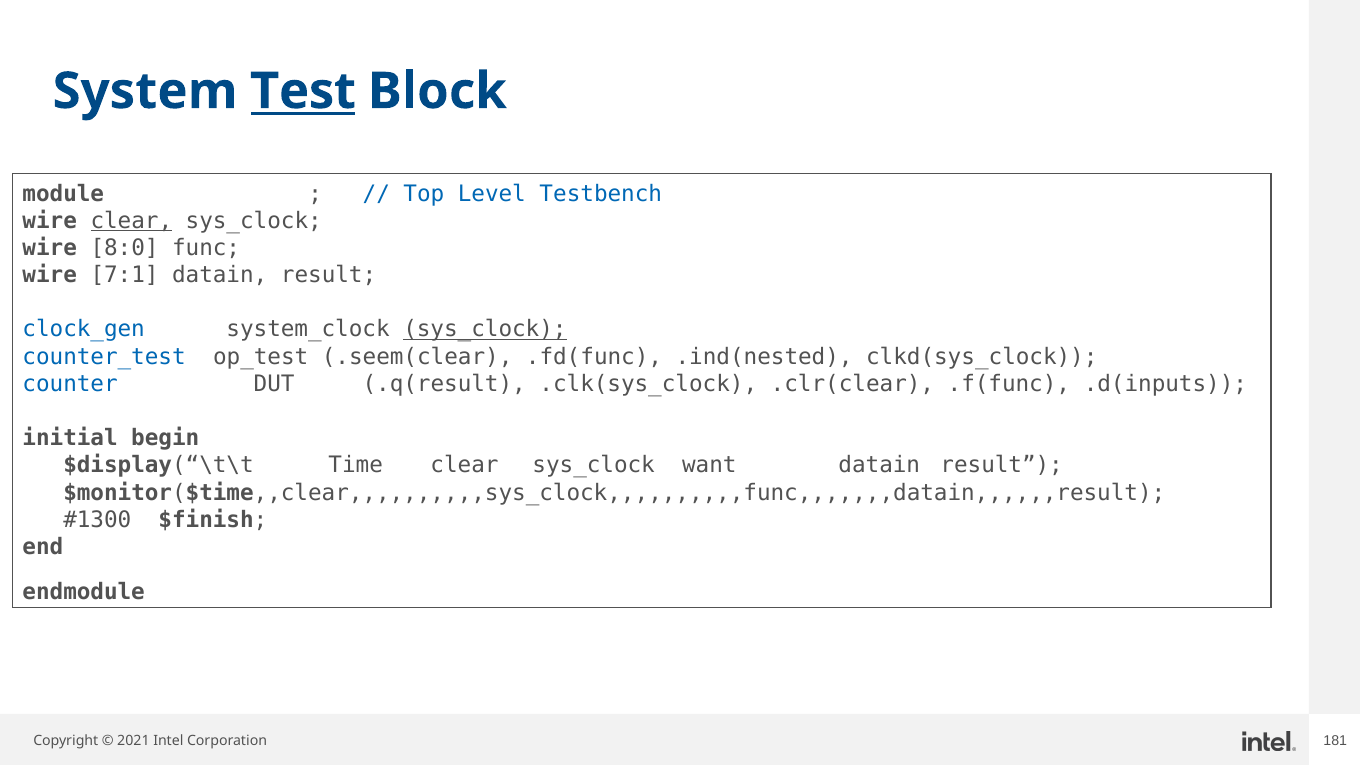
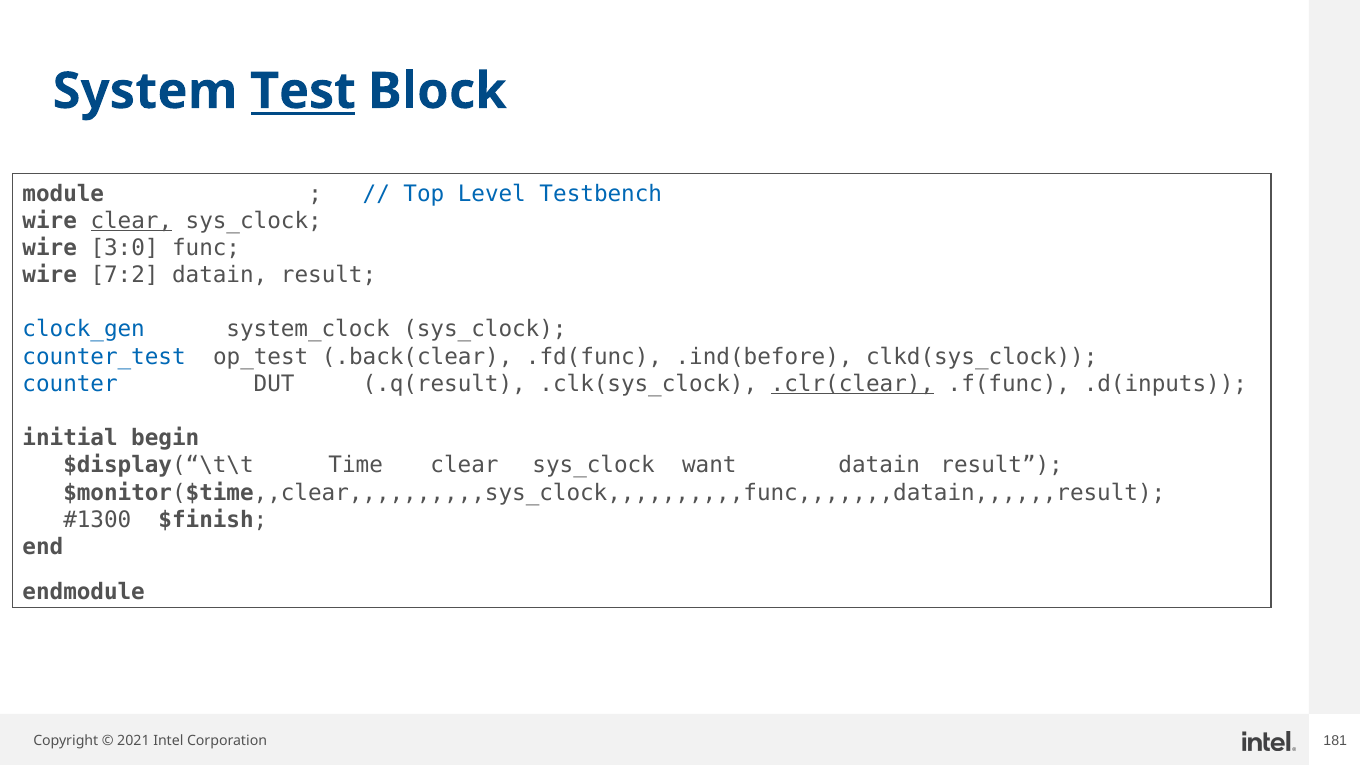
8:0: 8:0 -> 3:0 (125, 248)
7:1: 7:1 -> 7:2 (125, 275)
sys_clock underline: present -> none (485, 329)
.seem(clear: .seem(clear -> .back(clear (417, 357)
.ind(nested: .ind(nested -> .ind(before (764, 357)
.clr(clear underline: none -> present (852, 384)
